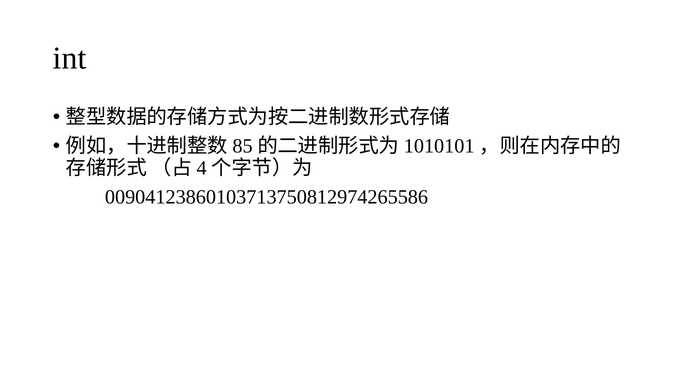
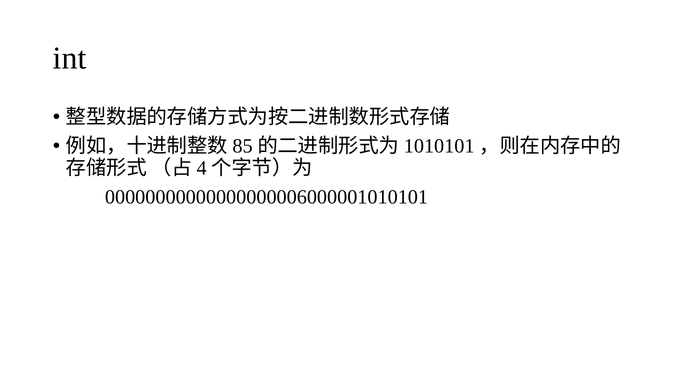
00904123860103713750812974265586: 00904123860103713750812974265586 -> 00000000000000000006000001010101 (267, 197)
